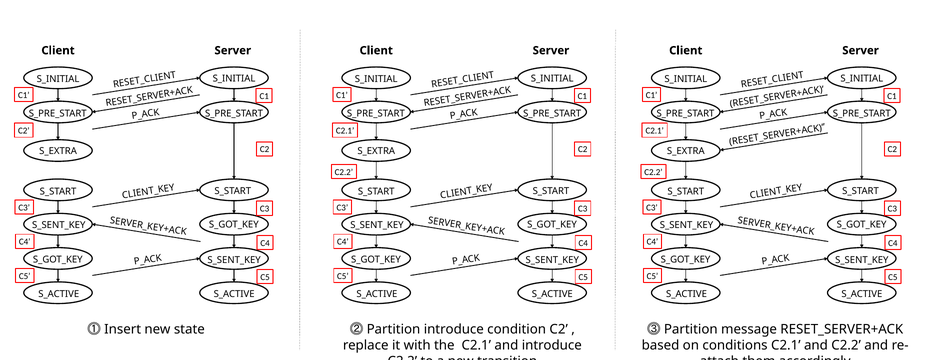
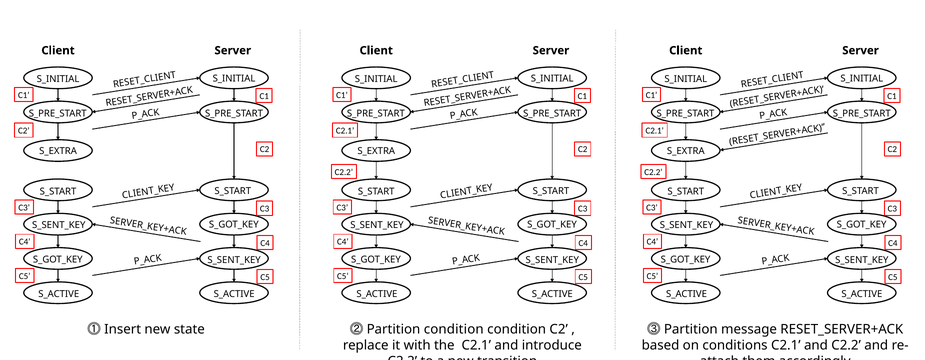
Partition introduce: introduce -> condition (454, 329)
